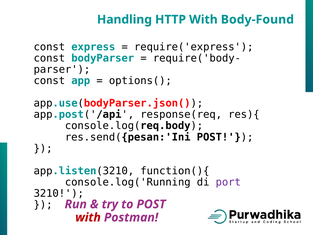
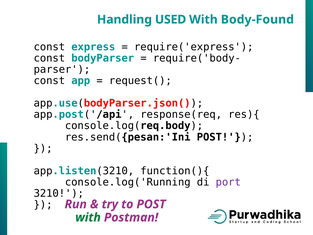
HTTP: HTTP -> USED (171, 20)
options(: options( -> request( (140, 81)
with colour: red -> green (88, 217)
